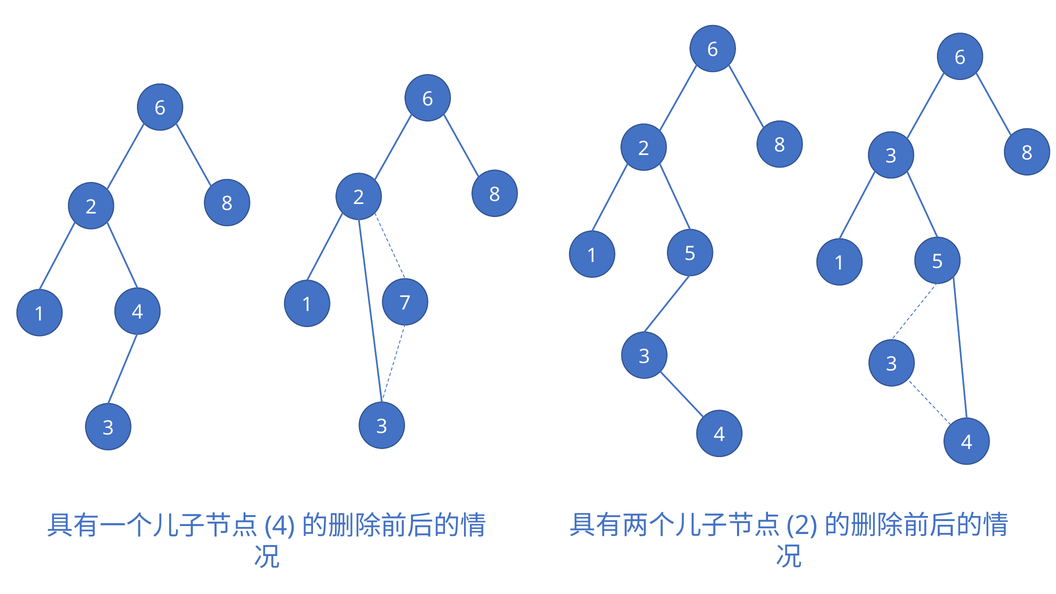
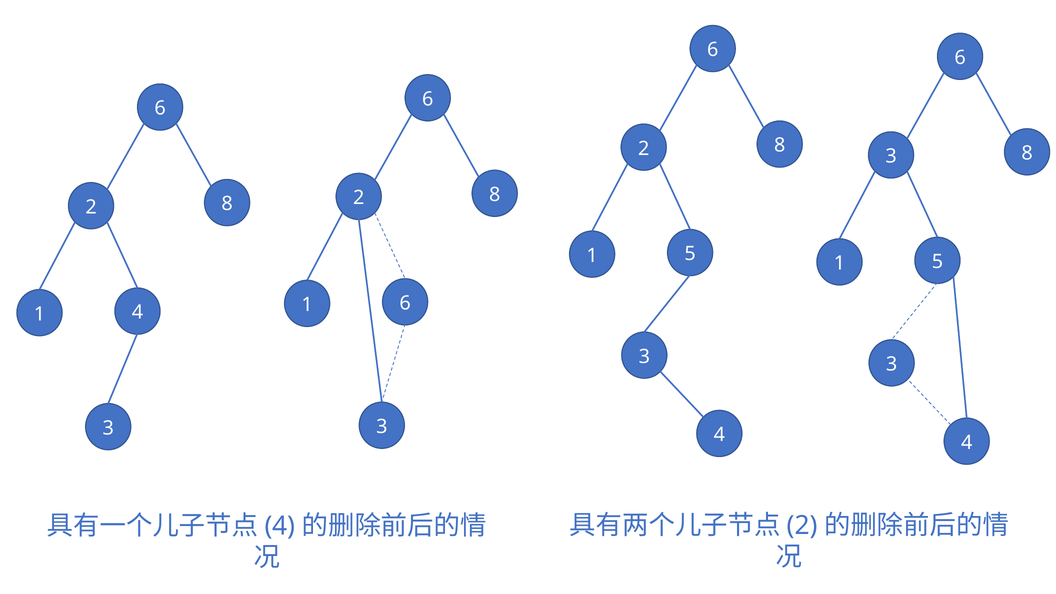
1 7: 7 -> 6 (405, 303)
